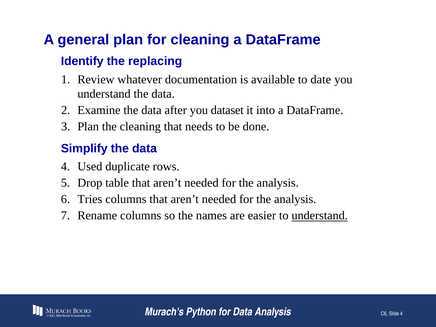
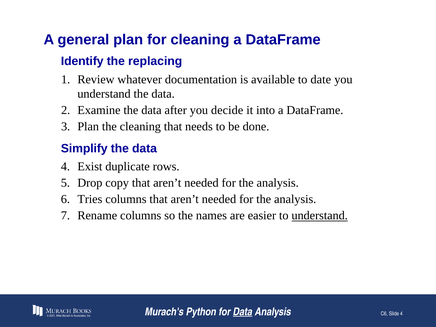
dataset: dataset -> decide (227, 110)
Used: Used -> Exist (90, 167)
table: table -> copy (117, 183)
Data underline: none -> present (243, 312)
